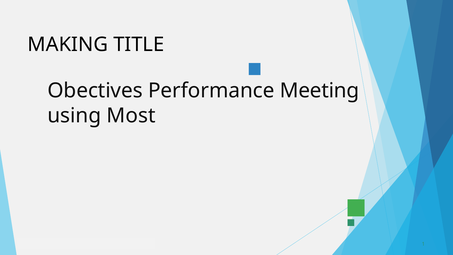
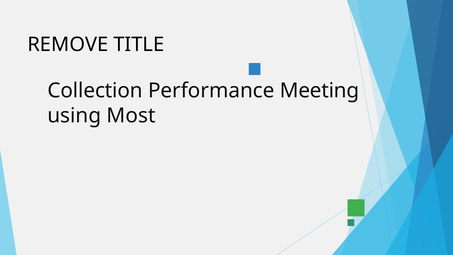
MAKING: MAKING -> REMOVE (68, 44)
Obectives: Obectives -> Collection (95, 91)
